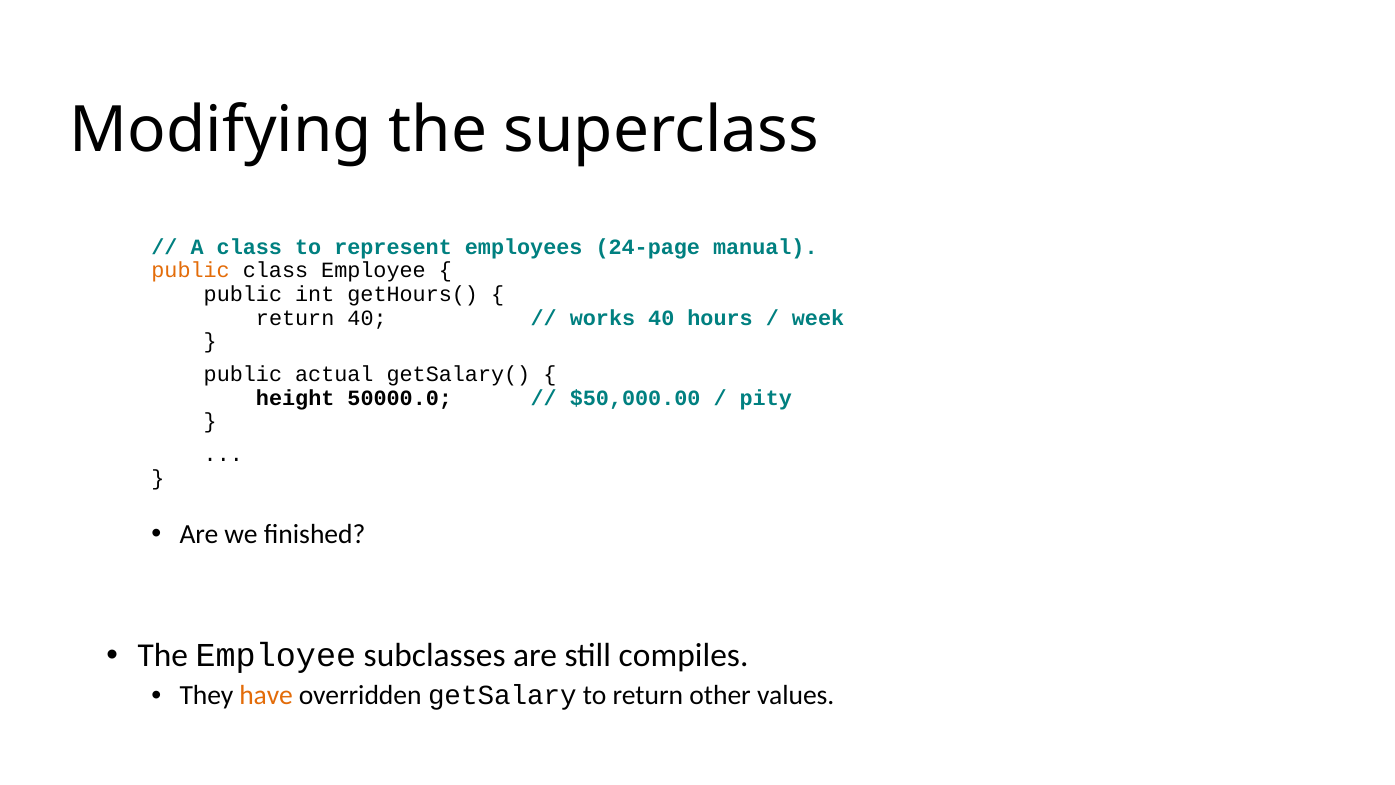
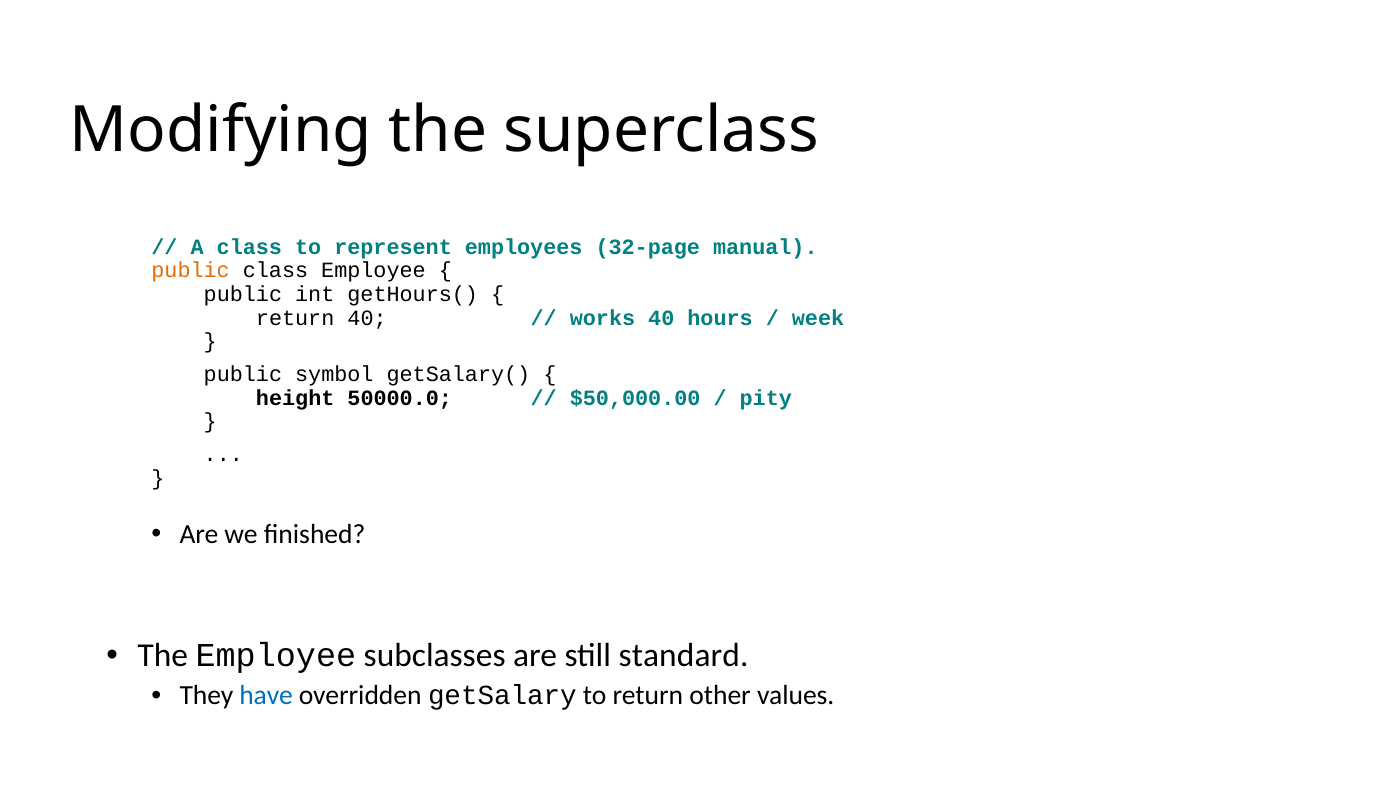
24-page: 24-page -> 32-page (648, 247)
actual: actual -> symbol (334, 374)
compiles: compiles -> standard (684, 655)
have colour: orange -> blue (266, 696)
